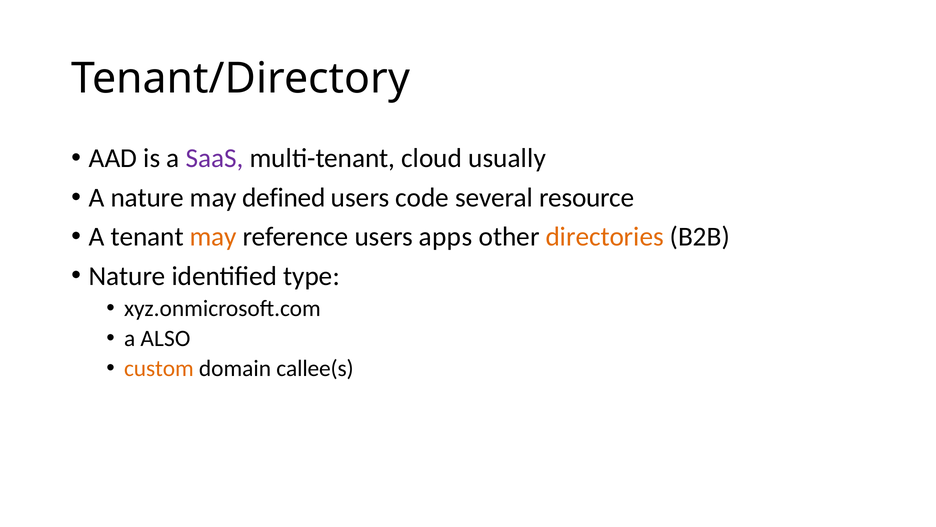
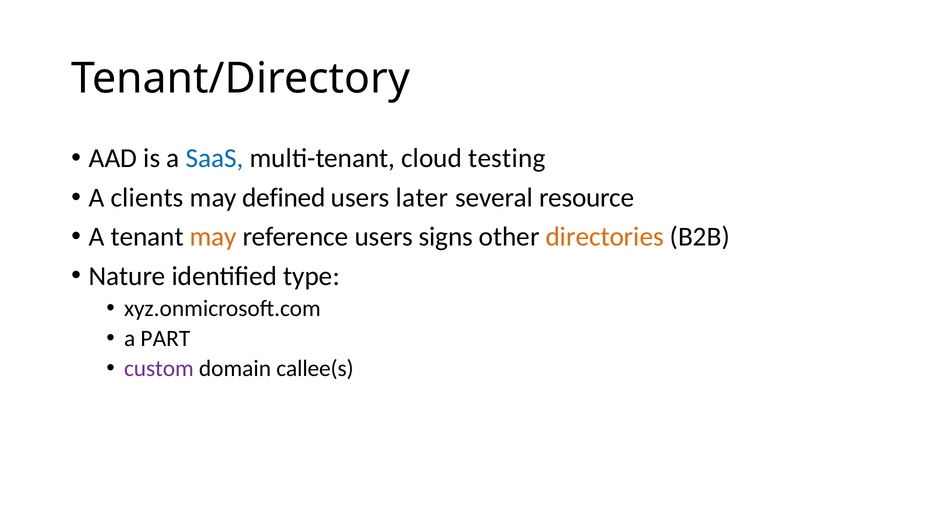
SaaS colour: purple -> blue (215, 158)
usually: usually -> testing (507, 158)
A nature: nature -> clients (147, 197)
code: code -> later (422, 197)
apps: apps -> signs (446, 237)
ALSO: ALSO -> PART (165, 338)
custom colour: orange -> purple (159, 368)
